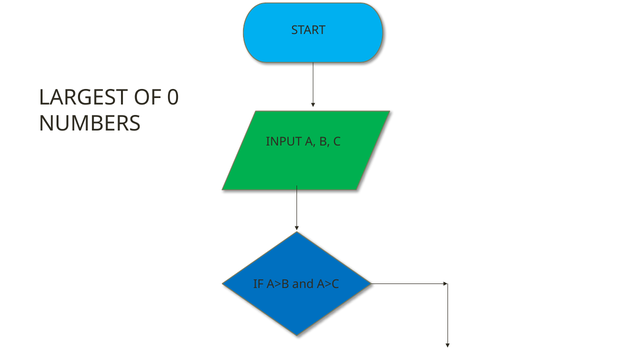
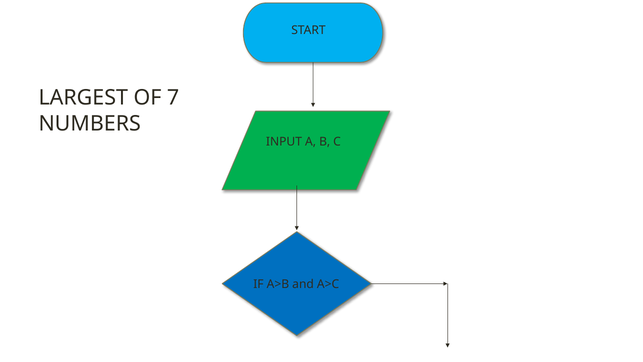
0: 0 -> 7 (173, 98)
